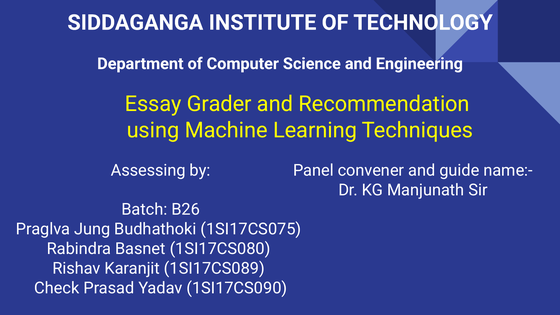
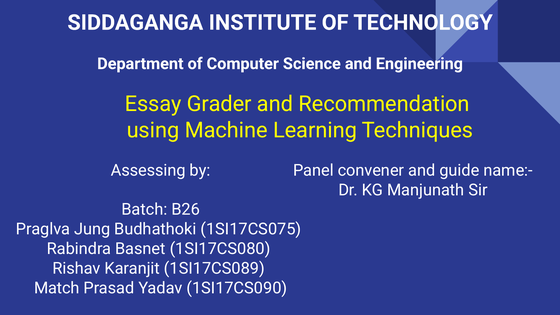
Check: Check -> Match (57, 288)
